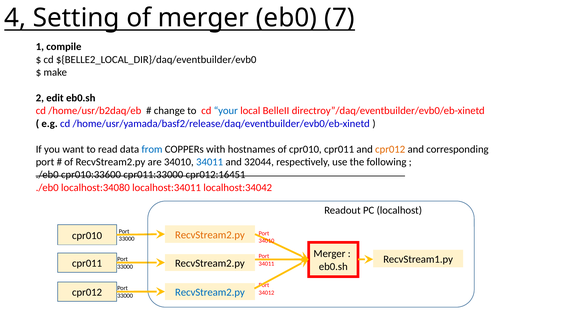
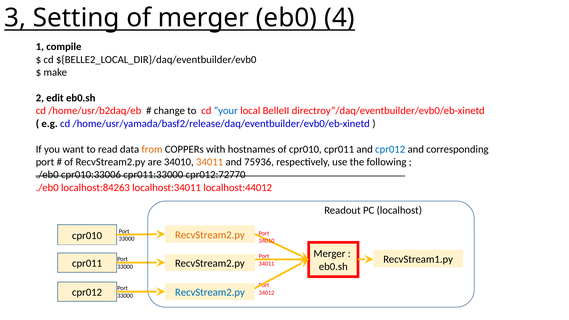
4: 4 -> 3 (15, 18)
7: 7 -> 4 (340, 18)
from colour: blue -> orange (152, 149)
cpr012 colour: orange -> blue (390, 149)
34011 colour: blue -> orange (210, 162)
32044: 32044 -> 75936 (259, 162)
cpr010:33600: cpr010:33600 -> cpr010:33006 (91, 175)
cpr012:16451: cpr012:16451 -> cpr012:72770 (216, 175)
localhost:34080: localhost:34080 -> localhost:84263 (95, 188)
localhost:34042: localhost:34042 -> localhost:44012 (238, 188)
